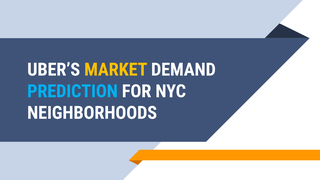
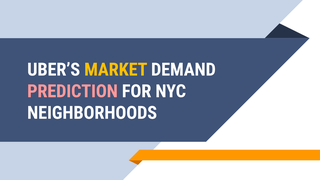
PREDICTION colour: light blue -> pink (72, 91)
